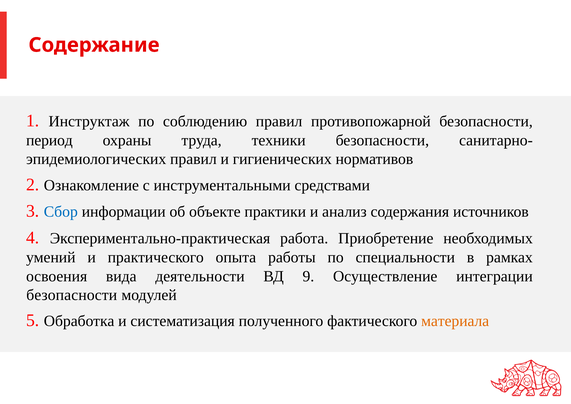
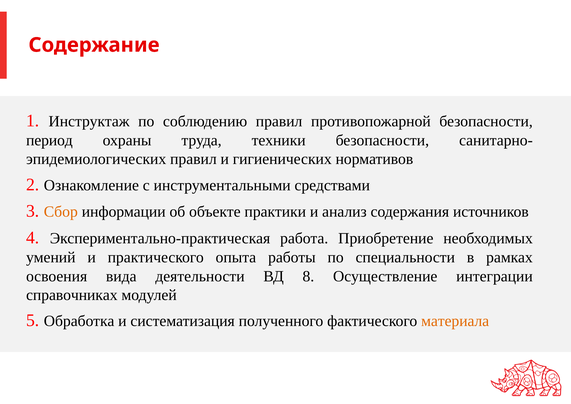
Сбор colour: blue -> orange (61, 212)
9: 9 -> 8 (308, 276)
безопасности: безопасности -> справочниках (72, 295)
